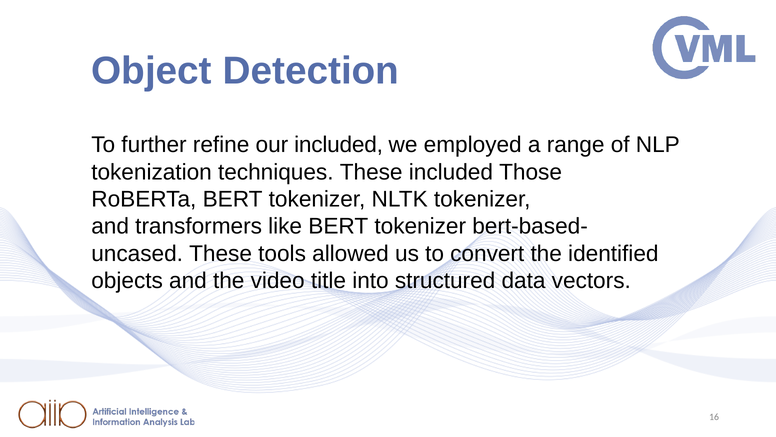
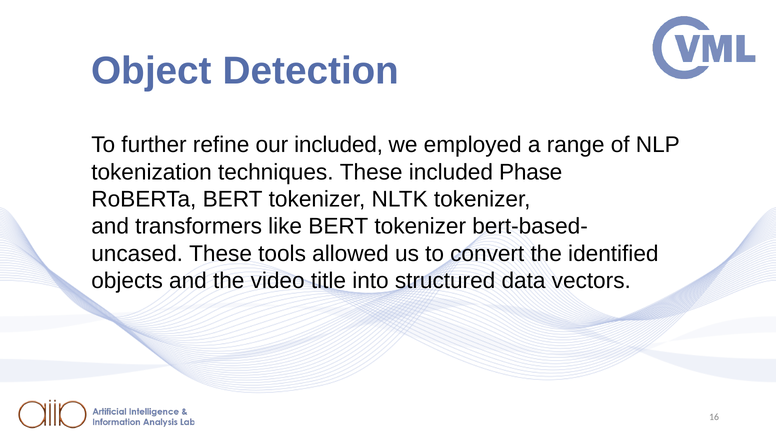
Those: Those -> Phase (531, 172)
